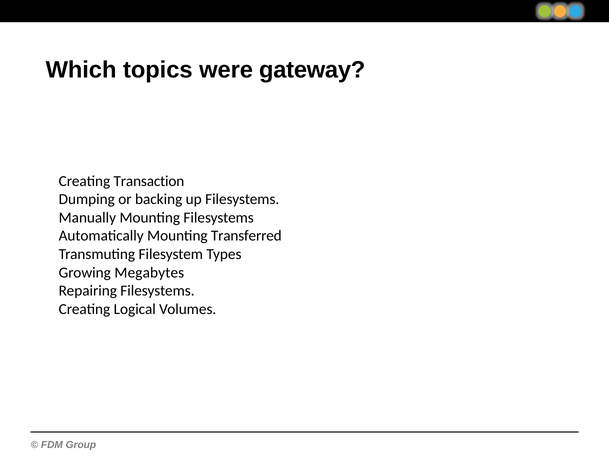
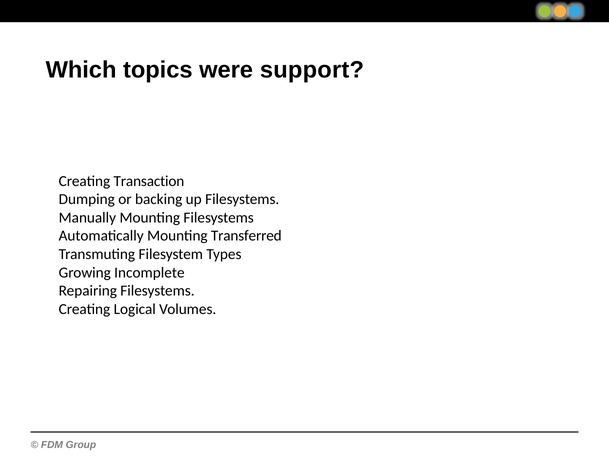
gateway: gateway -> support (312, 70)
Megabytes: Megabytes -> Incomplete (149, 272)
